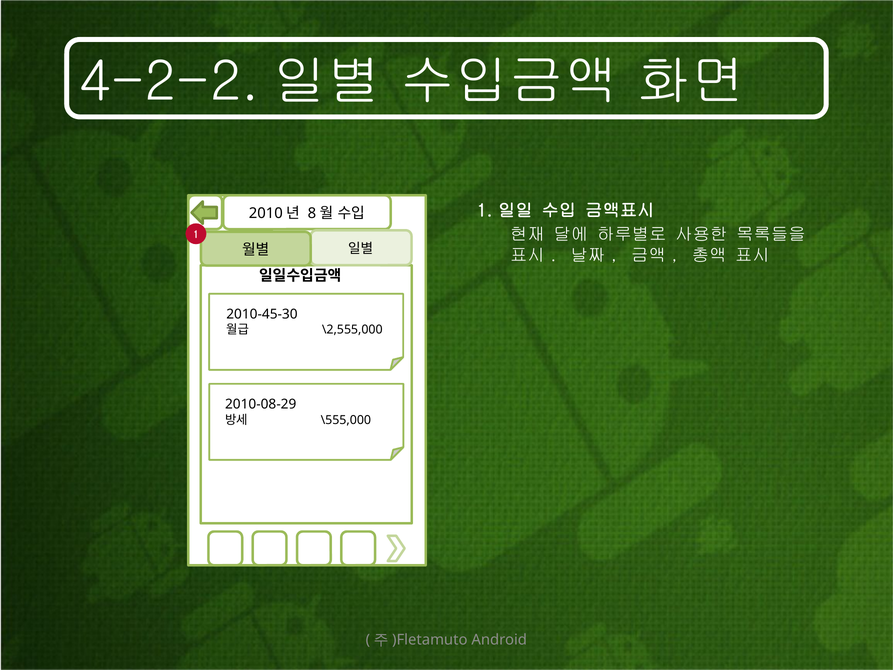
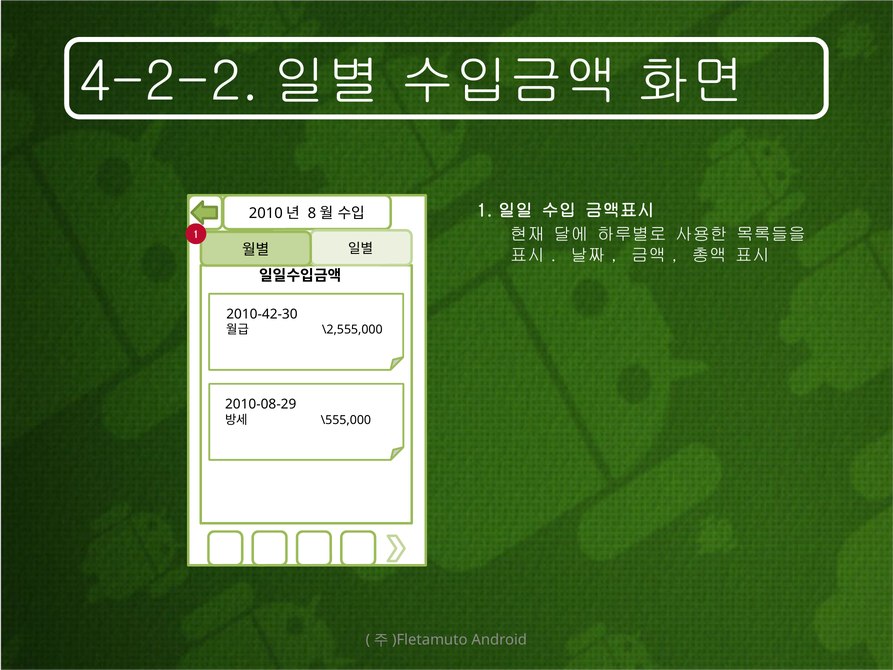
2010-45-30: 2010-45-30 -> 2010-42-30 (262, 314)
